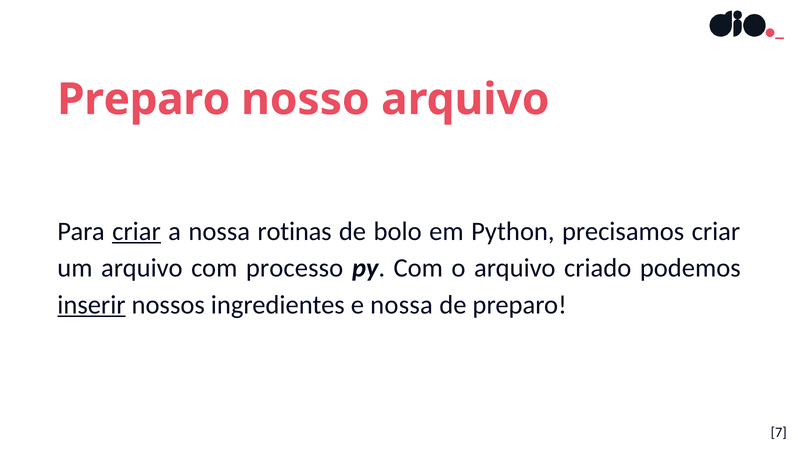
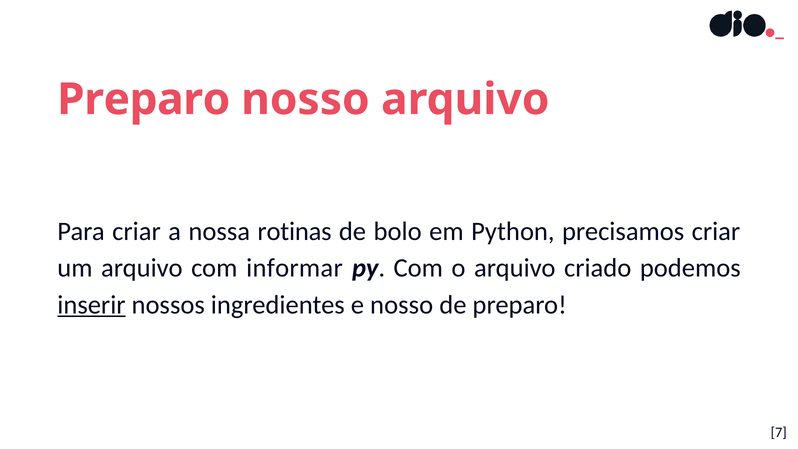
criar underline: present -> none (136, 231)
processo: processo -> informar (294, 268)
e nossa: nossa -> nosso (402, 305)
